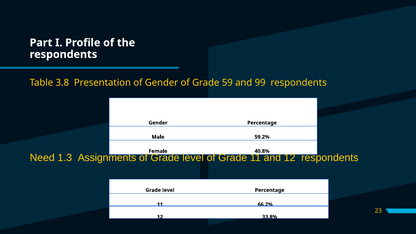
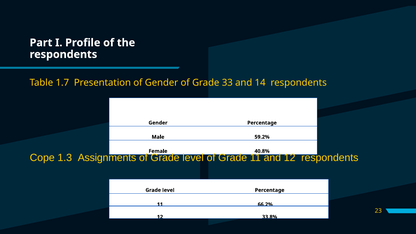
3.8: 3.8 -> 1.7 (62, 83)
59: 59 -> 33 (227, 83)
99: 99 -> 14 (260, 83)
Need: Need -> Cope (42, 158)
